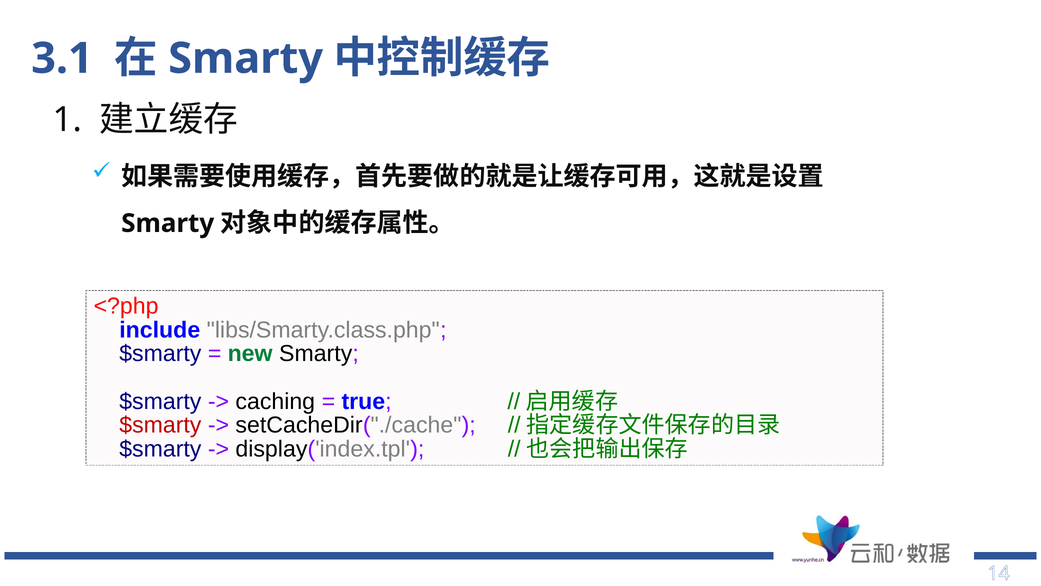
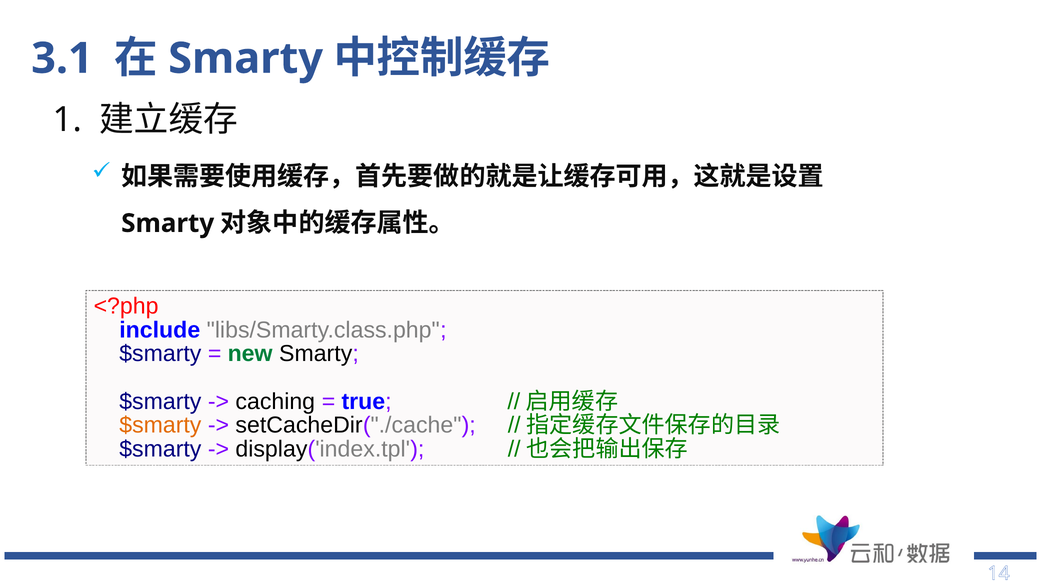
$smarty colour: red -> orange (160, 425)
